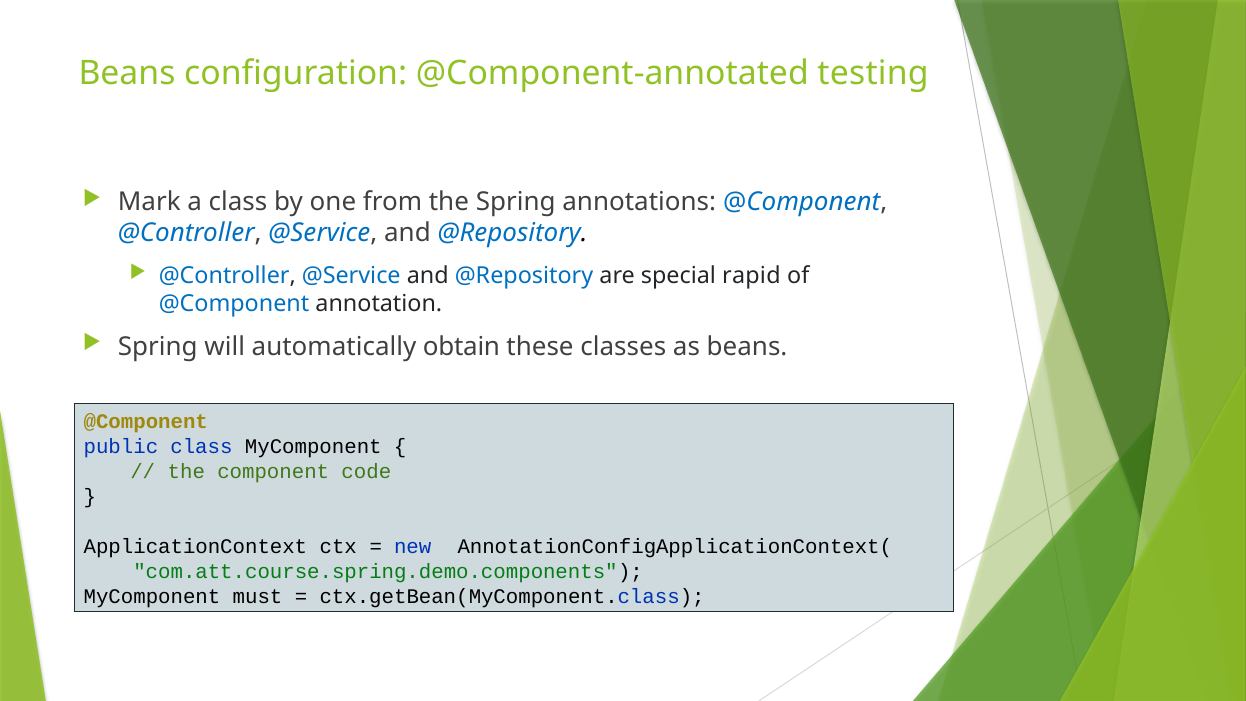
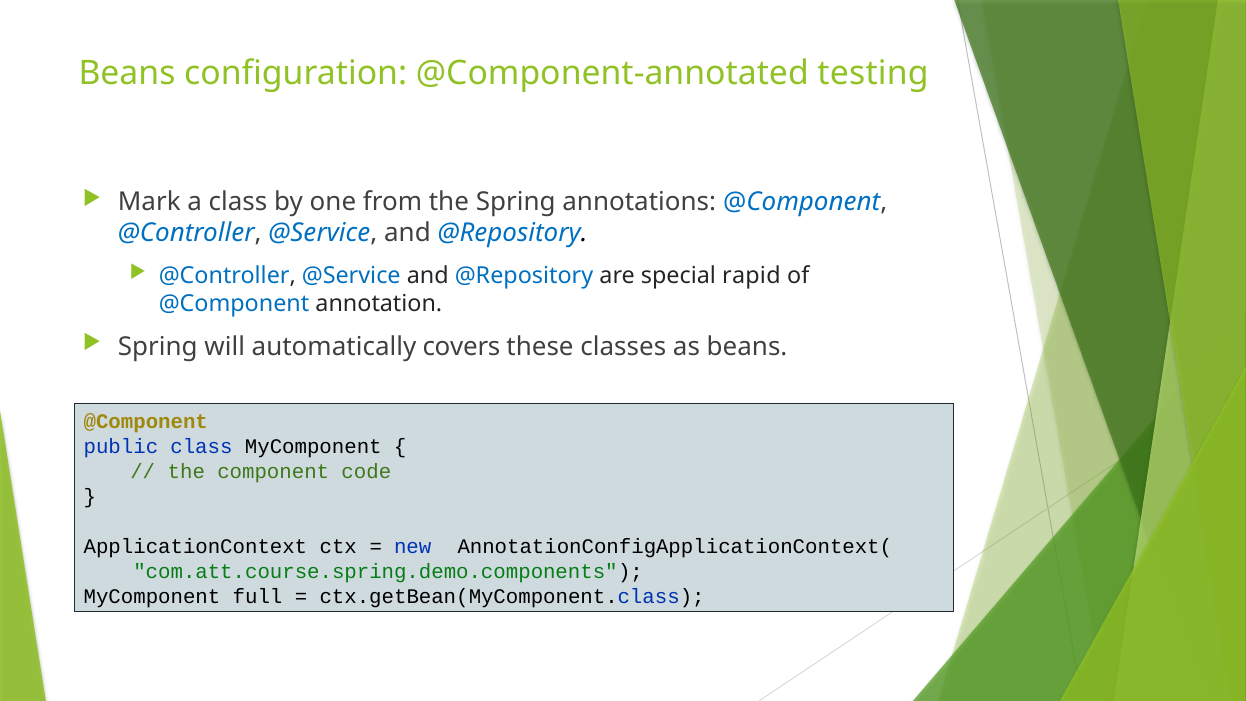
obtain: obtain -> covers (461, 347)
must: must -> full (258, 596)
